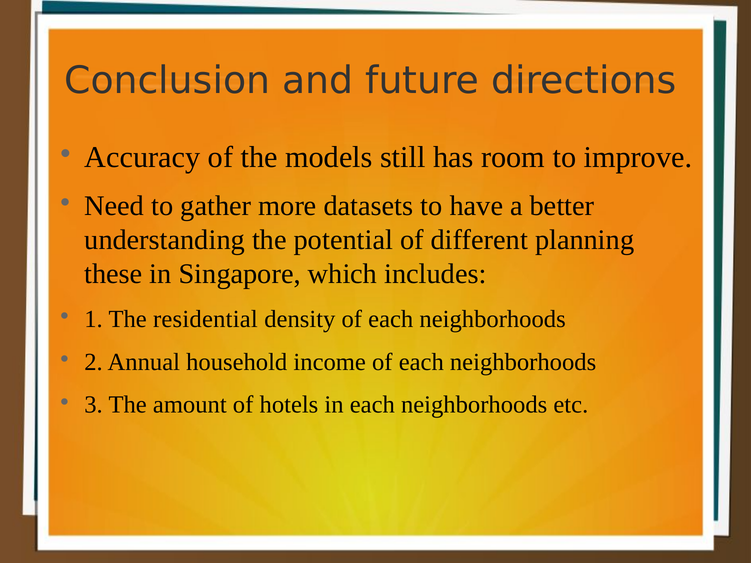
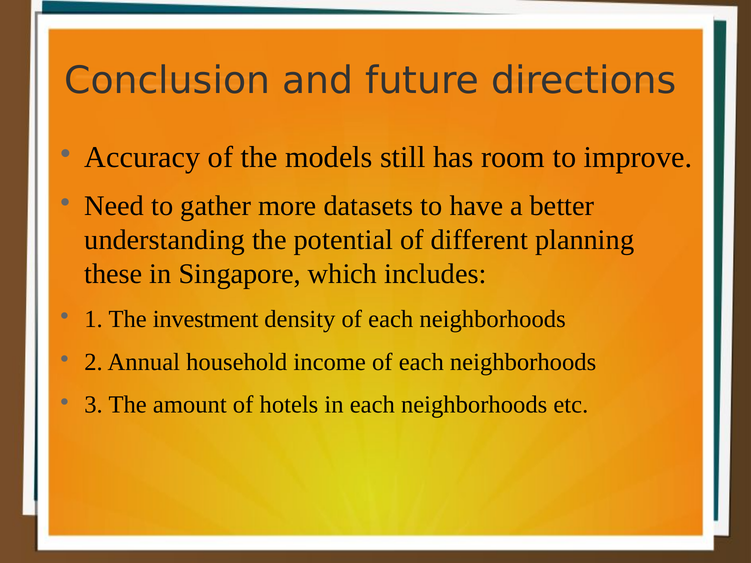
residential: residential -> investment (206, 319)
